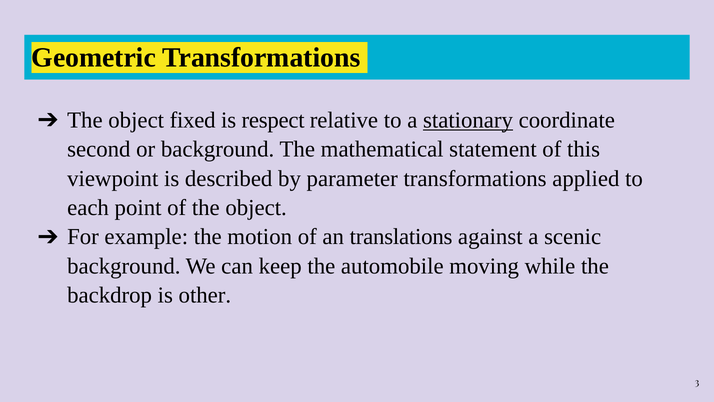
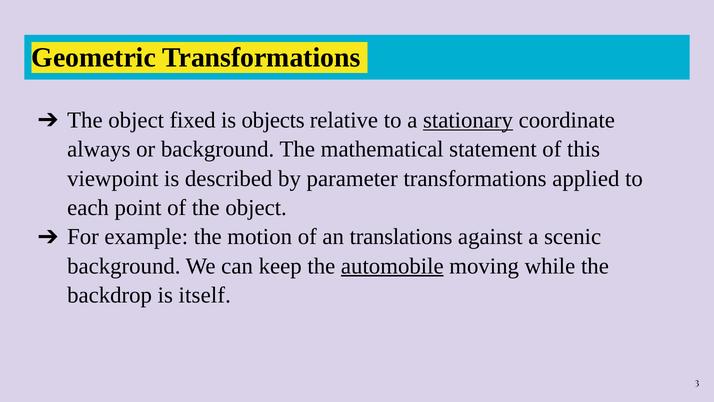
respect: respect -> objects (273, 120)
second: second -> always (99, 149)
automobile underline: none -> present (392, 266)
other: other -> itself (205, 295)
